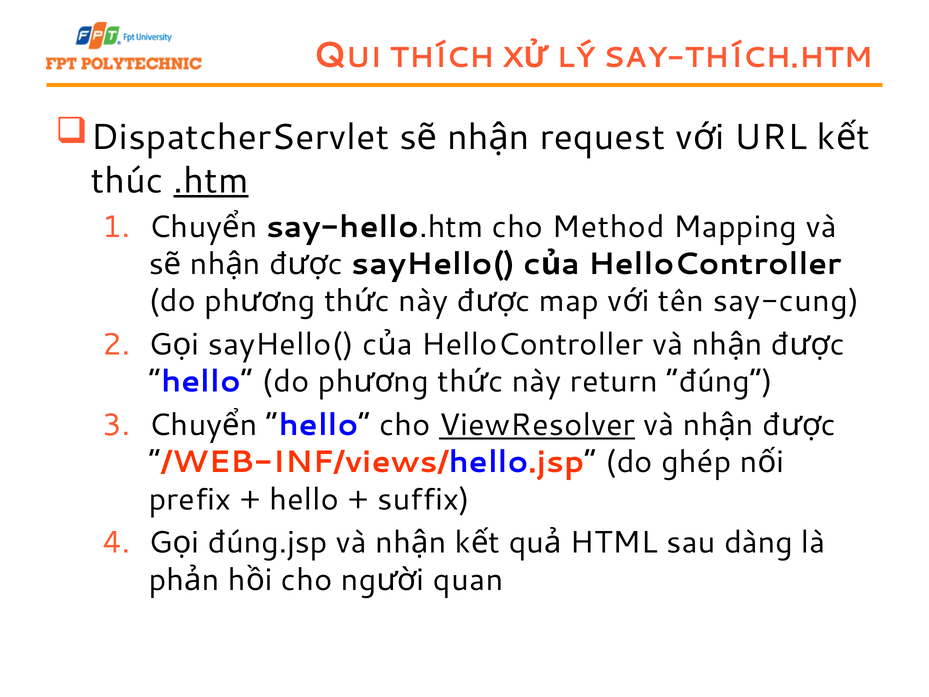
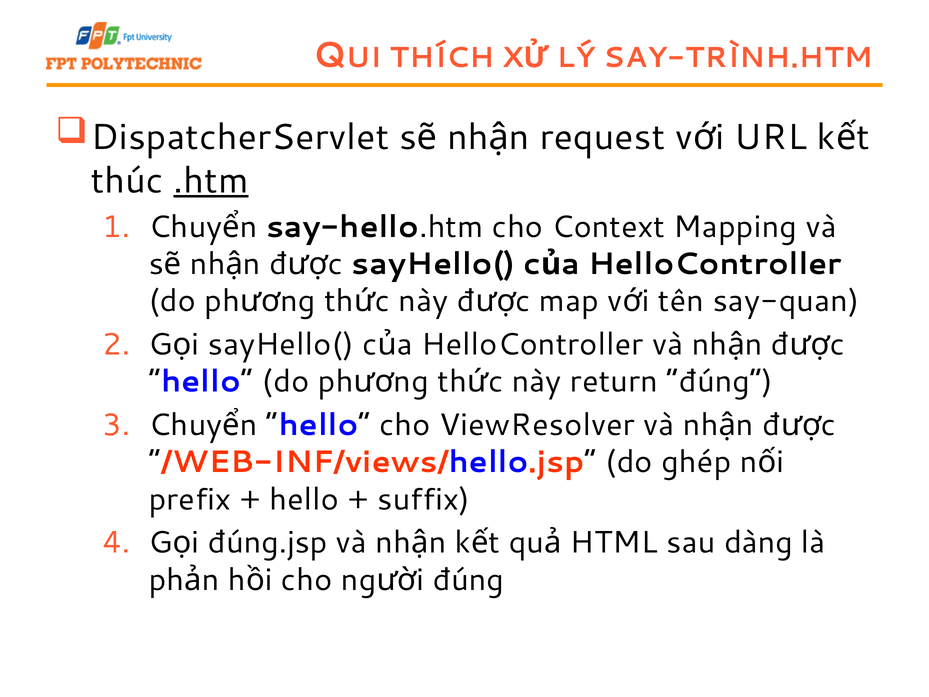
SAY-THÍCH.HTM: SAY-THÍCH.HTM -> SAY-TRÌNH.HTM (738, 58)
Method: Method -> Context (608, 227)
say-cung: say-cung -> say-quan (786, 301)
ViewResolver underline: present -> none (537, 425)
quan: quan -> đúng (468, 580)
